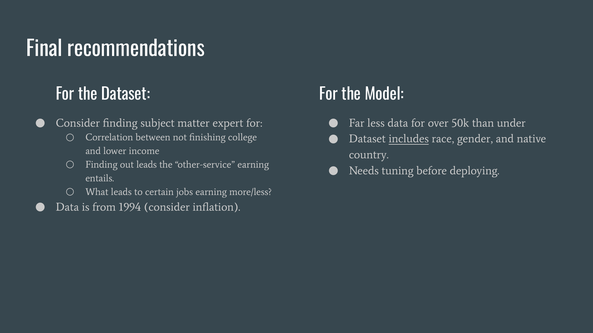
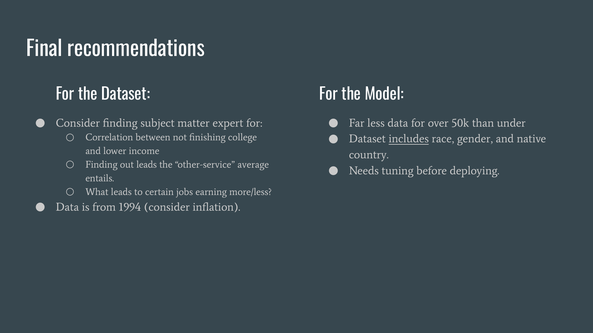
other-service earning: earning -> average (253, 165)
